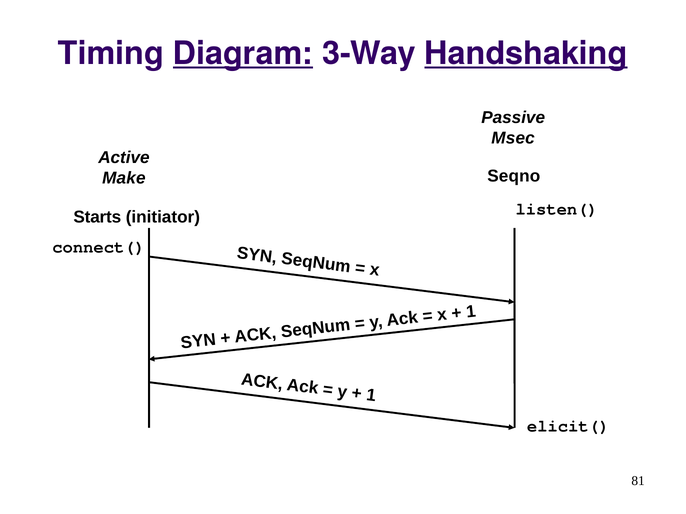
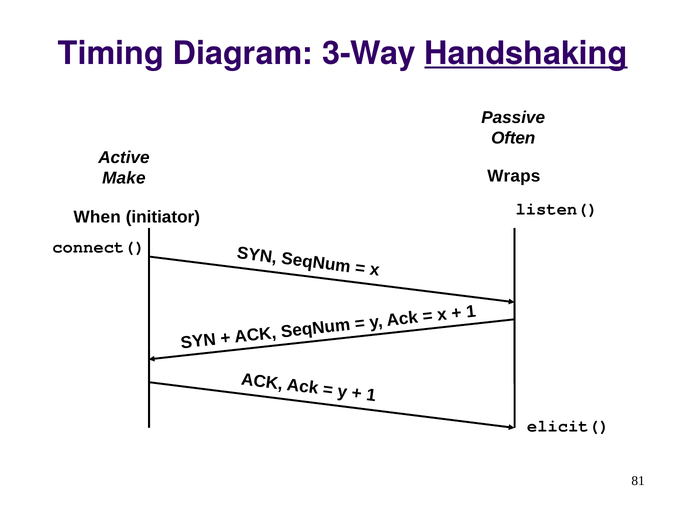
Diagram underline: present -> none (243, 54)
Msec: Msec -> Often (513, 138)
Seqno: Seqno -> Wraps (514, 176)
Starts: Starts -> When (97, 217)
